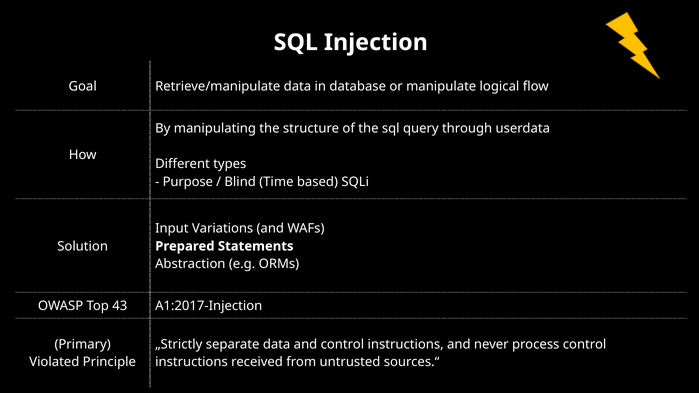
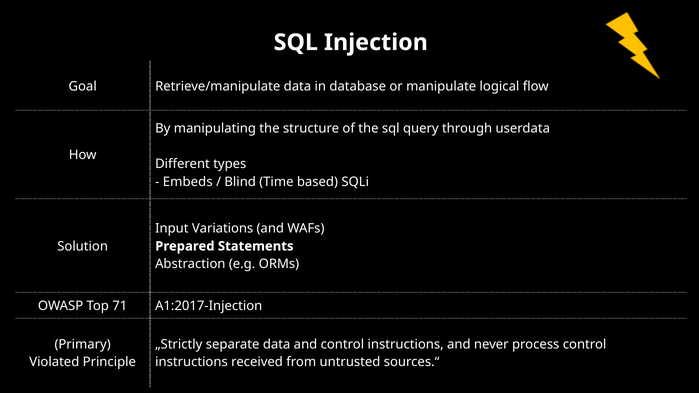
Purpose: Purpose -> Embeds (188, 182)
43: 43 -> 71 (120, 306)
